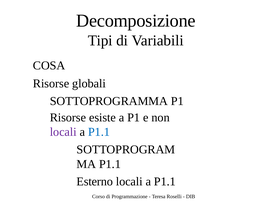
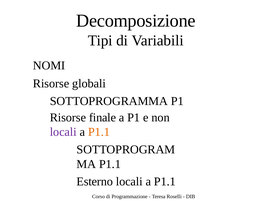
COSA: COSA -> NOMI (49, 65)
esiste: esiste -> finale (103, 117)
P1.1 colour: blue -> orange (99, 132)
